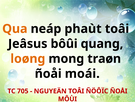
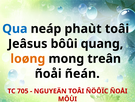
Qua colour: orange -> blue (15, 29)
traøn: traøn -> treân (104, 58)
moái: moái -> ñeán (82, 73)
